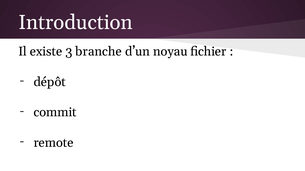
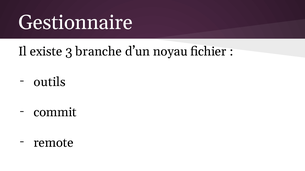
Introduction: Introduction -> Gestionnaire (75, 23)
dépôt: dépôt -> outils (50, 82)
